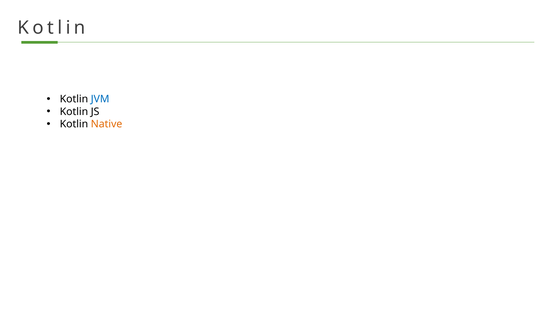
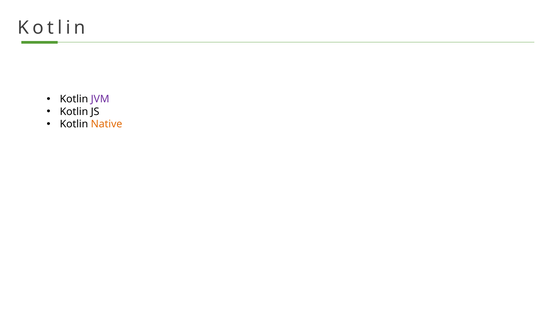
JVM colour: blue -> purple (100, 99)
